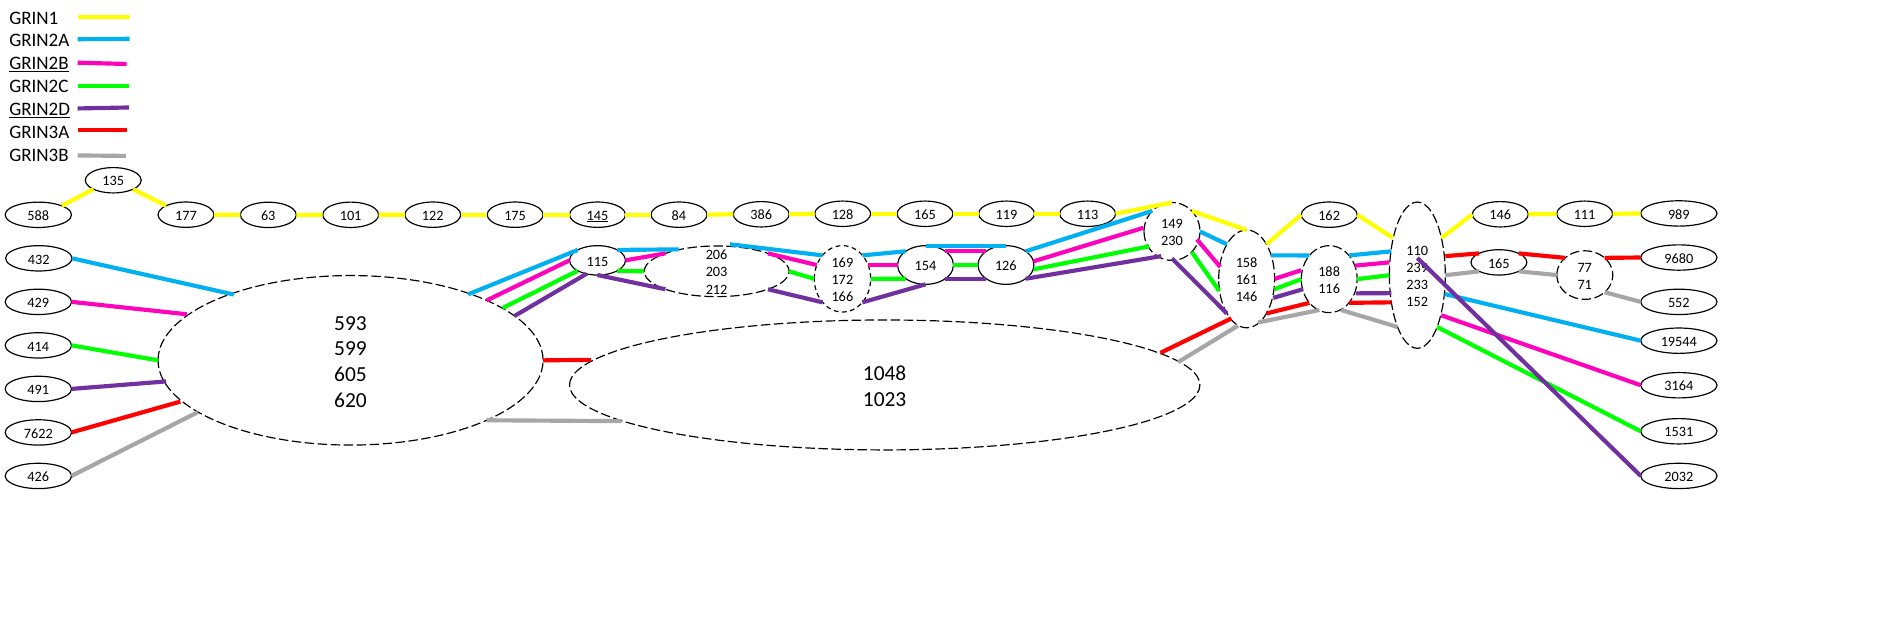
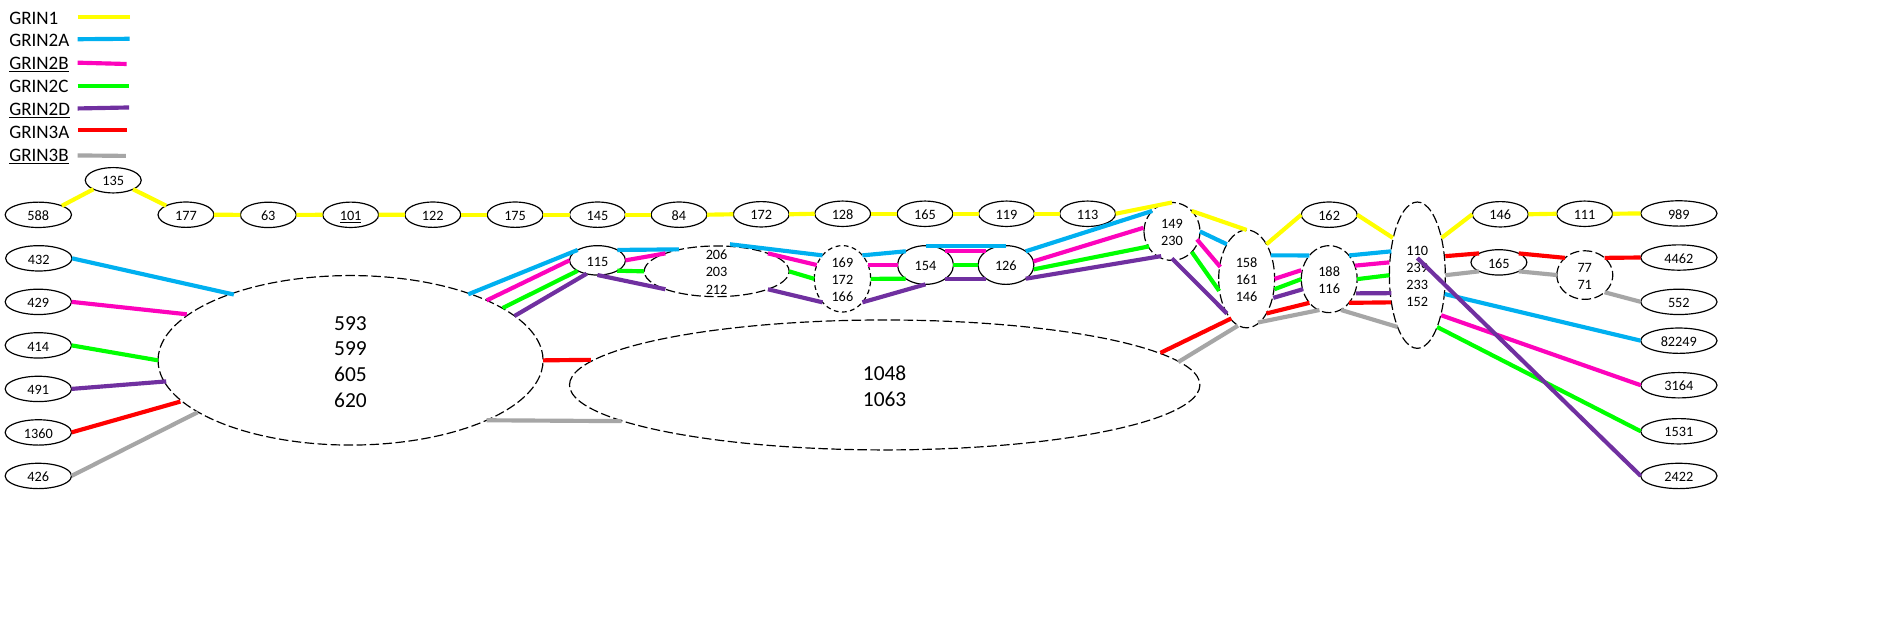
GRIN3B underline: none -> present (39, 155)
101 underline: none -> present (351, 216)
145 underline: present -> none (597, 216)
84 386: 386 -> 172 (761, 215)
9680: 9680 -> 4462 (1679, 258)
19544: 19544 -> 82249 (1679, 342)
1023: 1023 -> 1063 (885, 399)
7622: 7622 -> 1360 (38, 433)
2032: 2032 -> 2422 (1679, 477)
